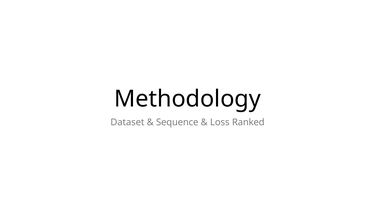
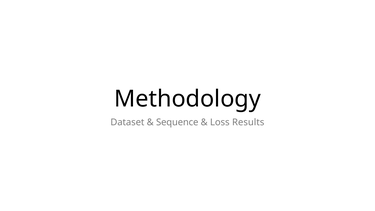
Ranked: Ranked -> Results (248, 122)
